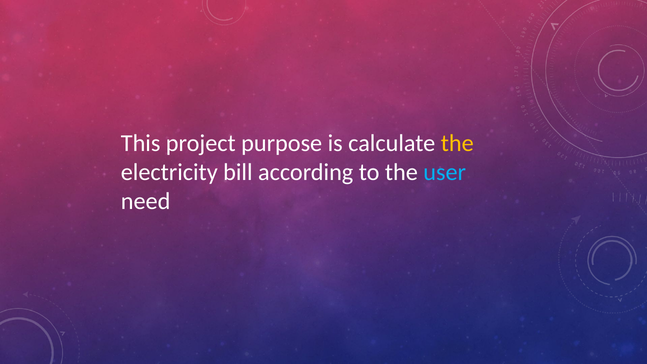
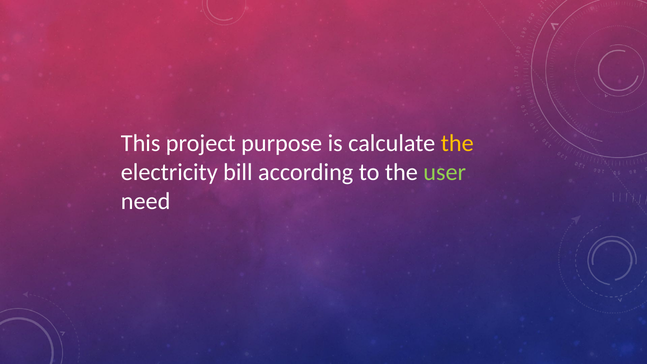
user colour: light blue -> light green (445, 172)
